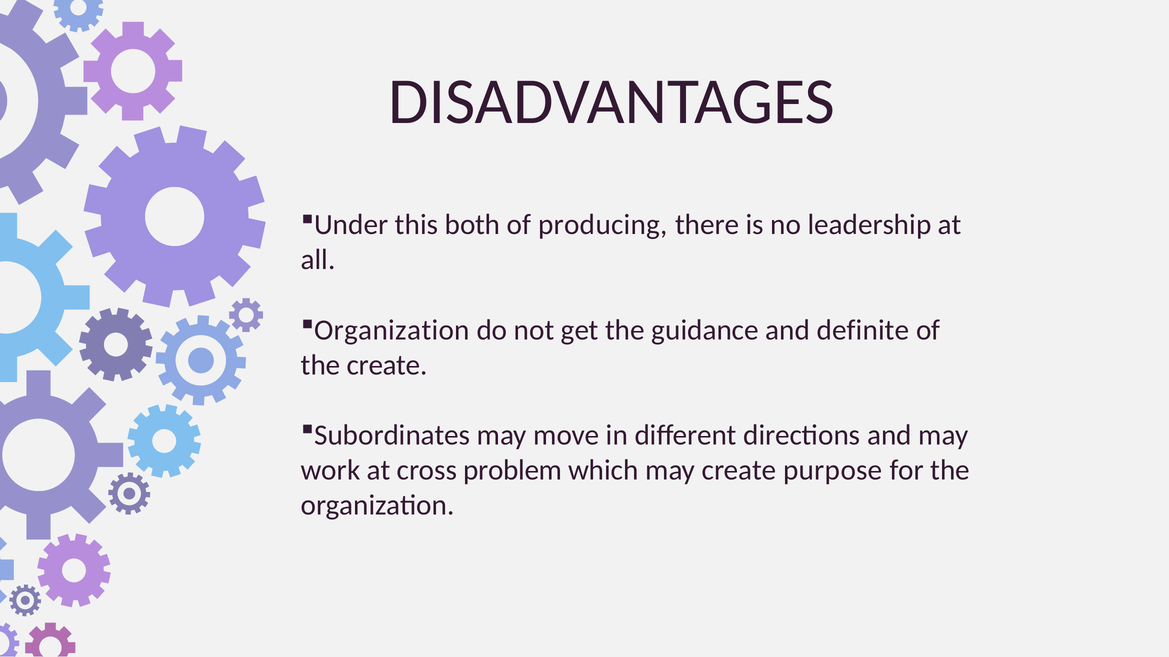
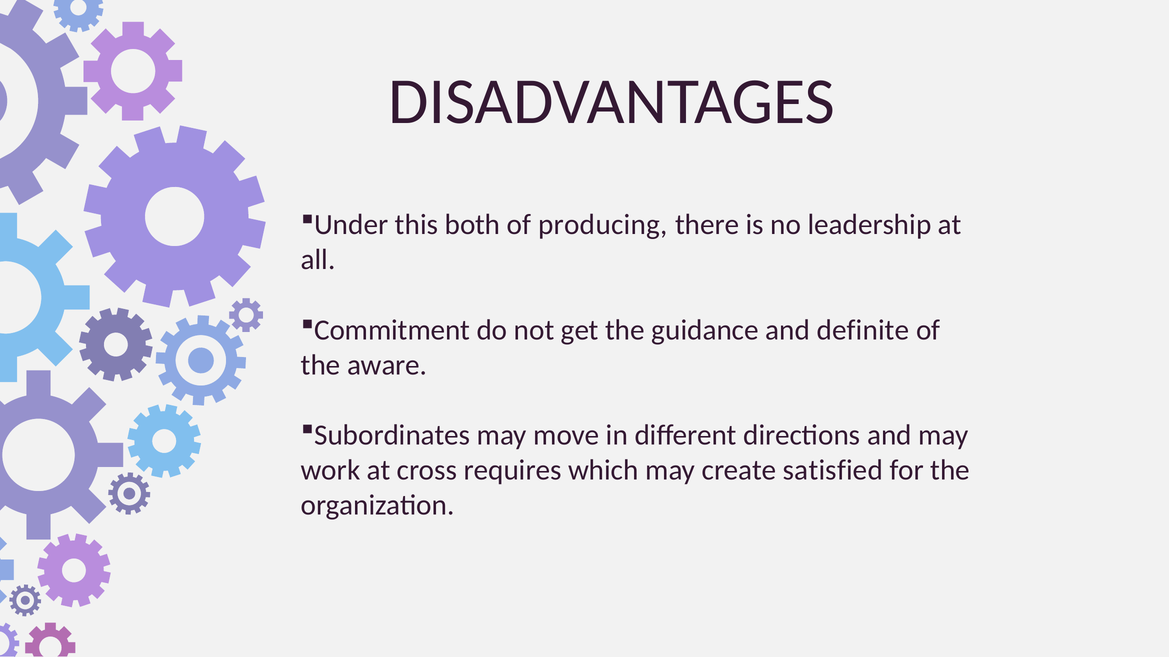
Organization: Organization -> Commitment (392, 330)
the create: create -> aware (387, 365)
problem: problem -> requires (513, 470)
purpose: purpose -> satisfied (833, 470)
